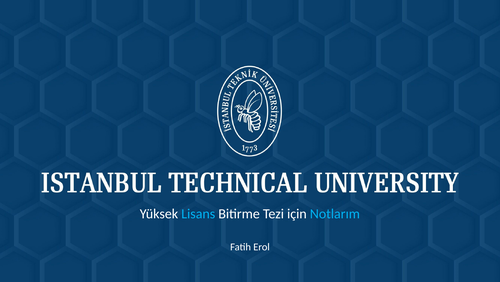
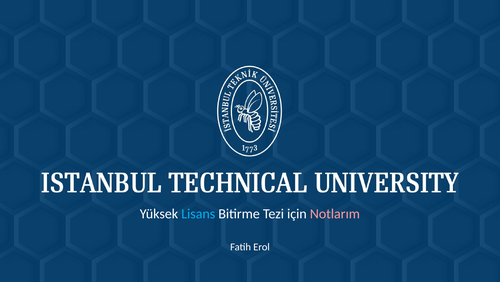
Notlarım colour: light blue -> pink (335, 213)
